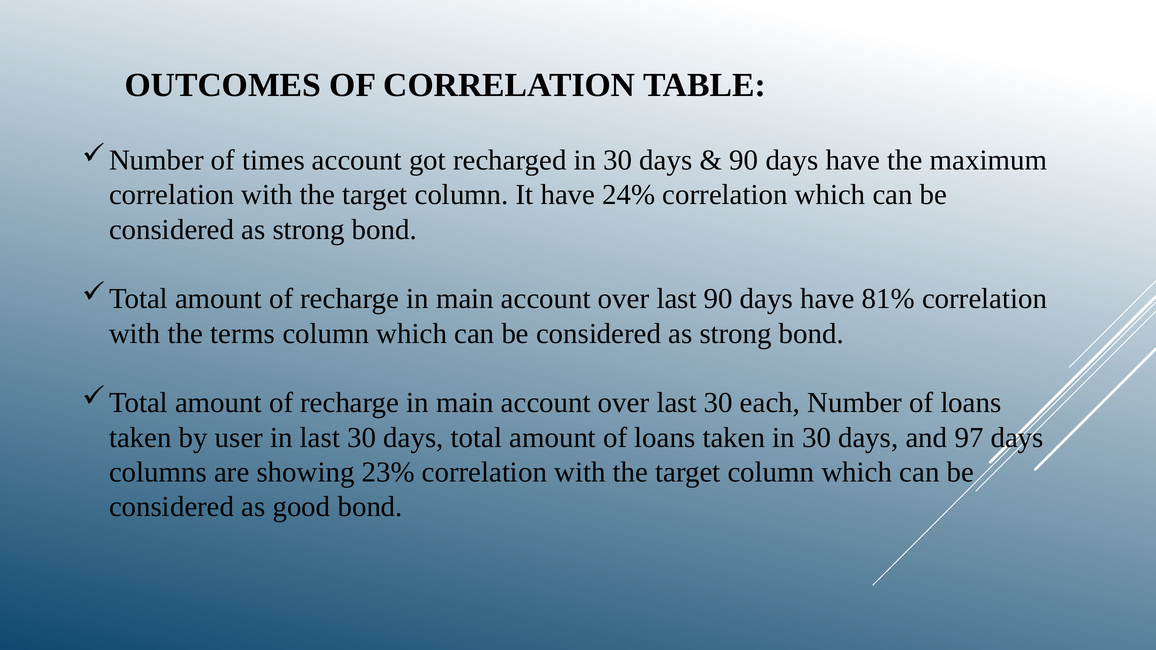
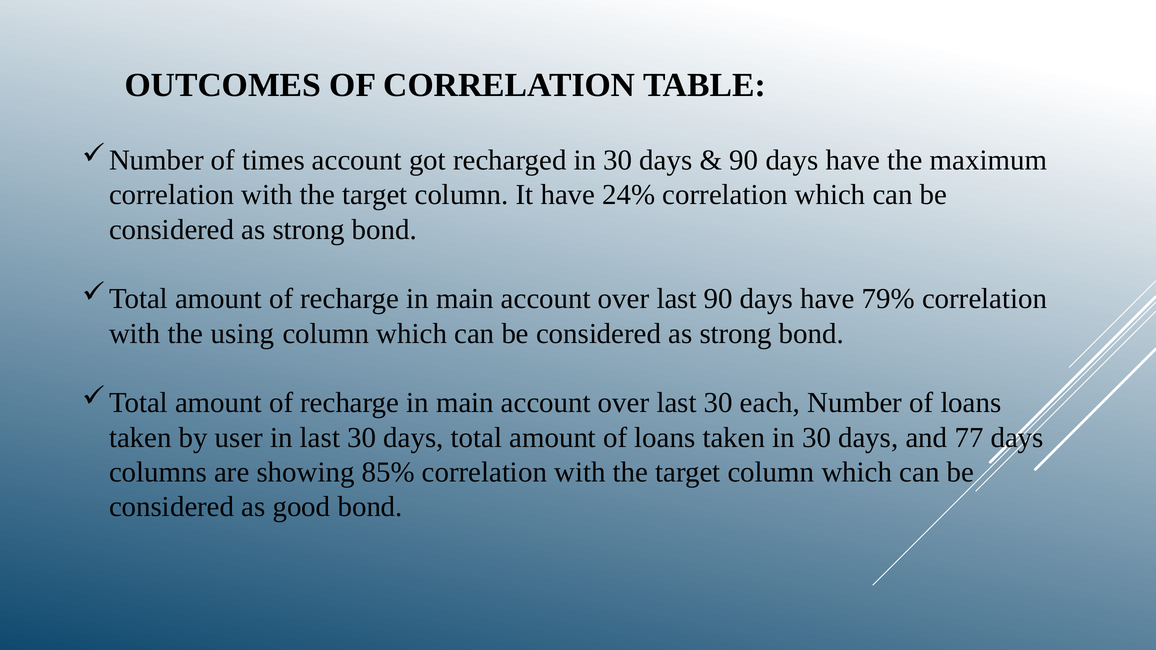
81%: 81% -> 79% (888, 299)
terms: terms -> using (243, 334)
97: 97 -> 77 (969, 438)
23%: 23% -> 85% (388, 472)
